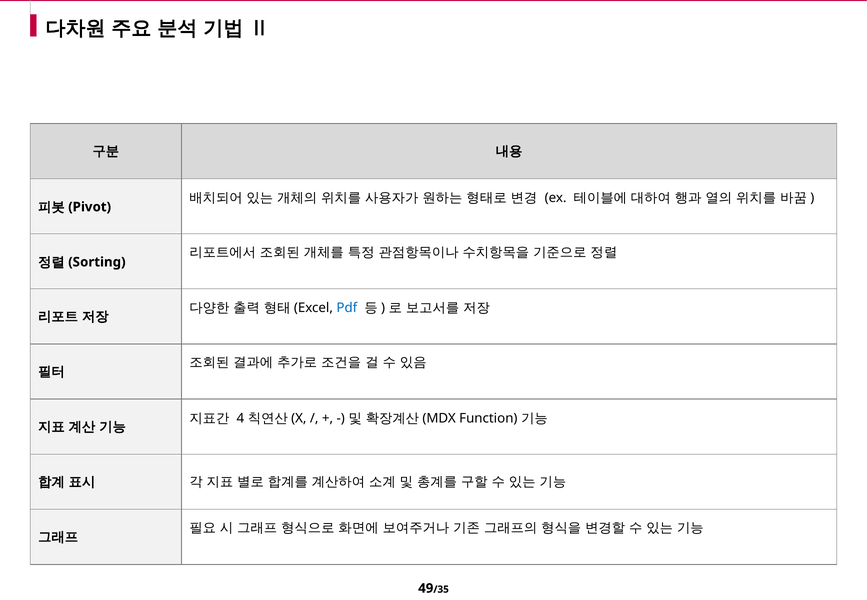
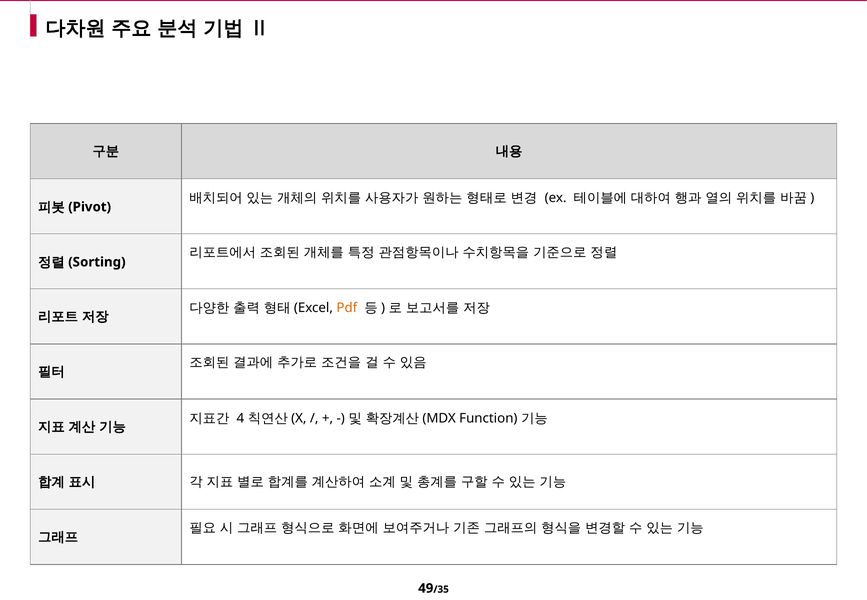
Pdf colour: blue -> orange (347, 308)
